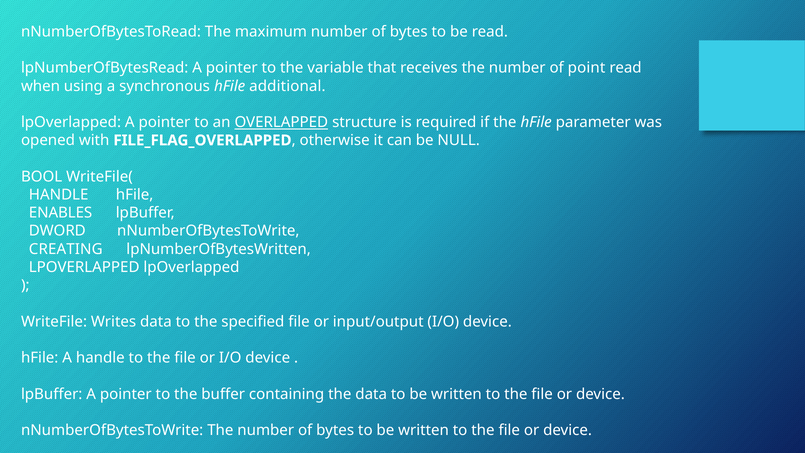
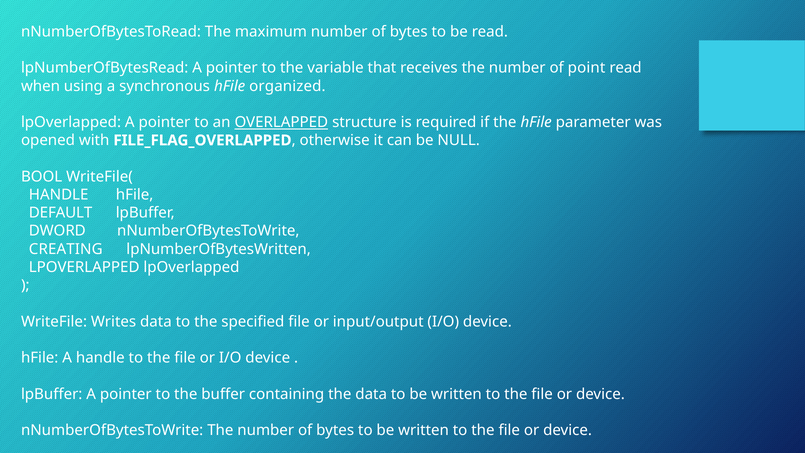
additional: additional -> organized (287, 86)
ENABLES: ENABLES -> DEFAULT (61, 213)
